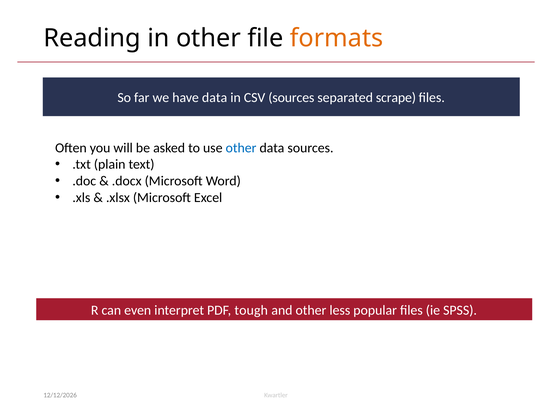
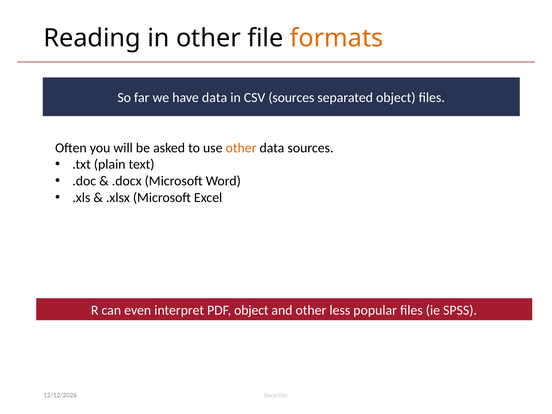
separated scrape: scrape -> object (396, 98)
other colour: blue -> orange (241, 148)
PDF tough: tough -> object (251, 310)
